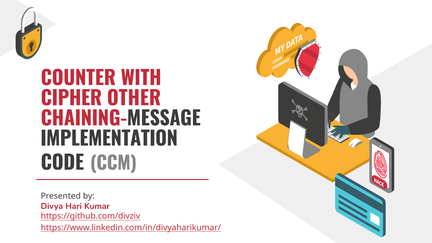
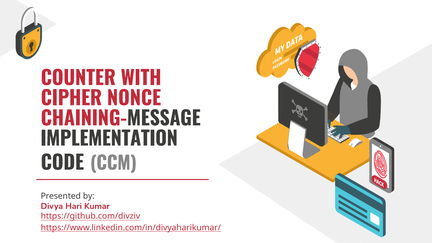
OTHER: OTHER -> NONCE (134, 99)
